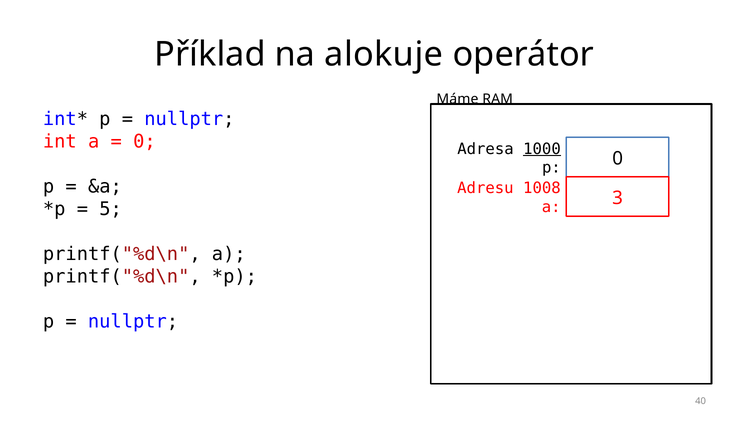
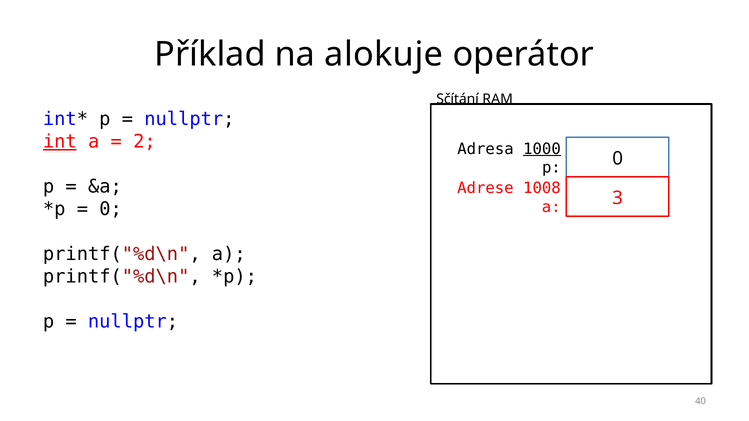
Máme: Máme -> Sčítání (458, 99)
int underline: none -> present (60, 142)
0: 0 -> 2 (144, 142)
Adresu: Adresu -> Adrese (485, 188)
5: 5 -> 0 (111, 209)
